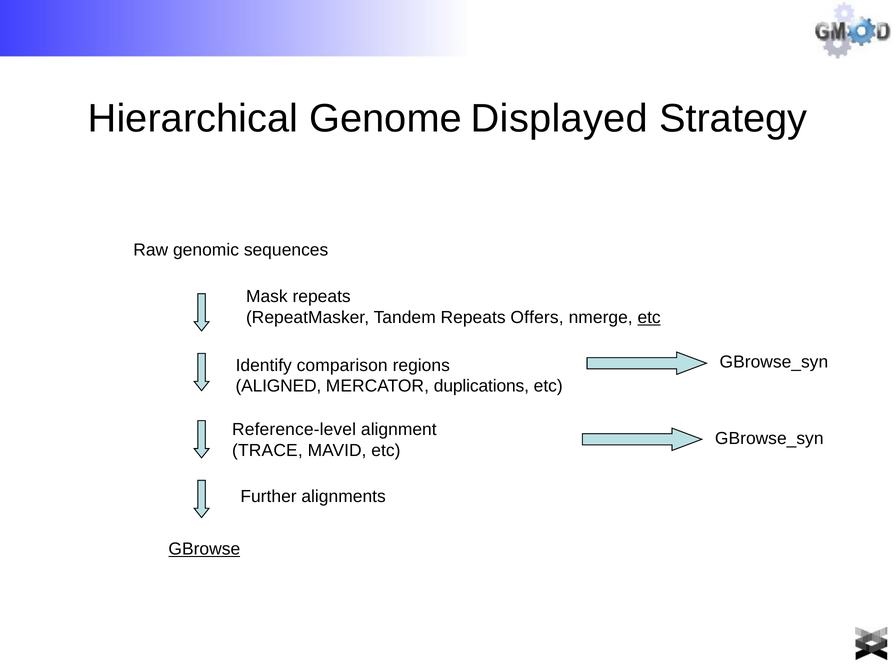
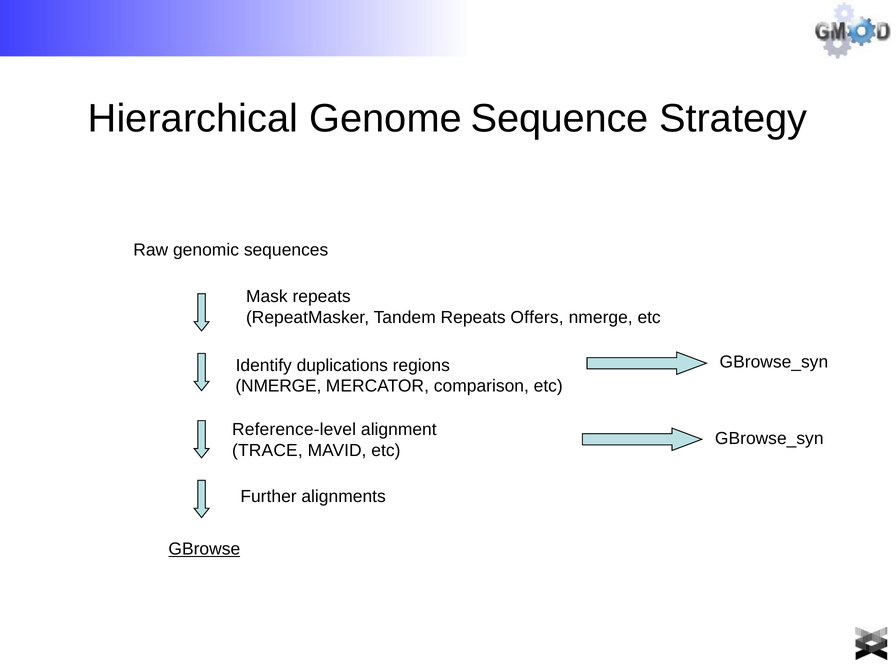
Displayed: Displayed -> Sequence (560, 118)
etc underline: present -> none (649, 317)
comparison: comparison -> duplications (342, 365)
ALIGNED: ALIGNED -> NMERGE (278, 386)
duplications: duplications -> comparison (481, 386)
